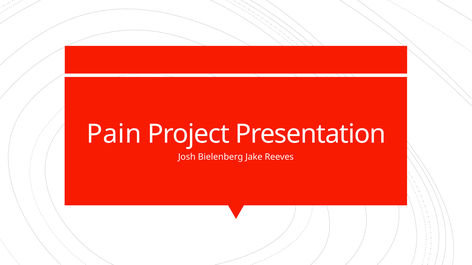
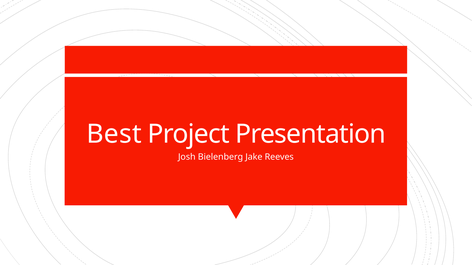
Pain: Pain -> Best (114, 134)
